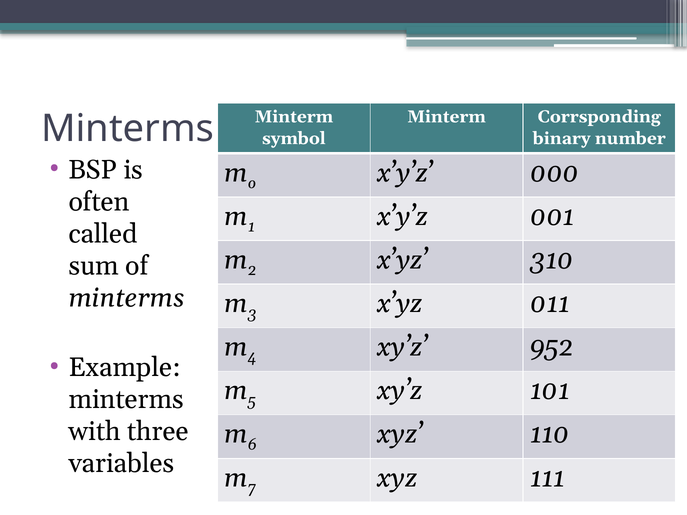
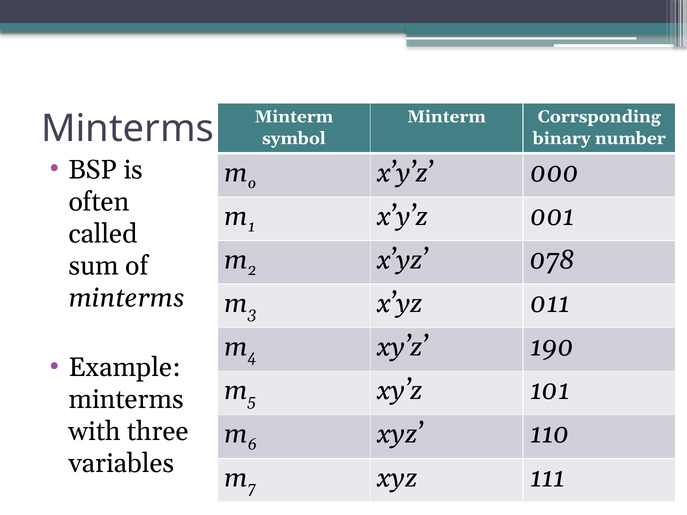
310: 310 -> 078 (552, 260)
952: 952 -> 190 (552, 347)
